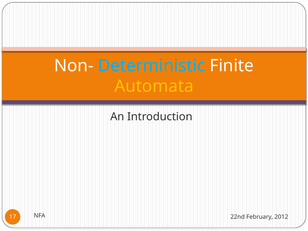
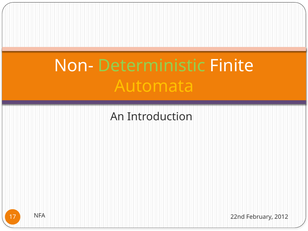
Deterministic colour: light blue -> light green (152, 66)
